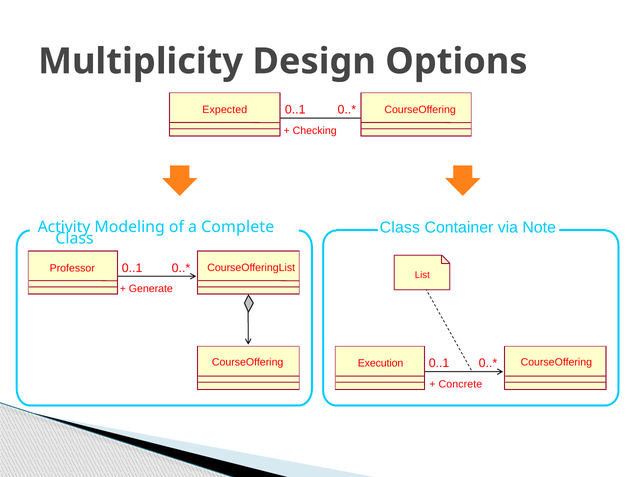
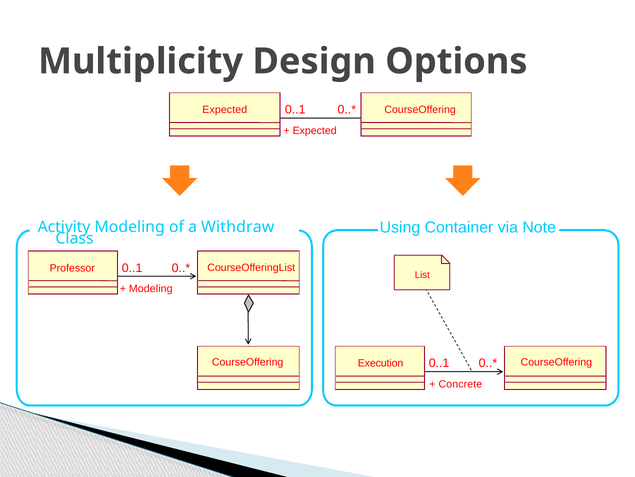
Checking: Checking -> Expected (315, 130)
Class: Class -> Using (400, 227)
Complete: Complete -> Withdraw (238, 227)
Generate: Generate -> Modeling (151, 288)
